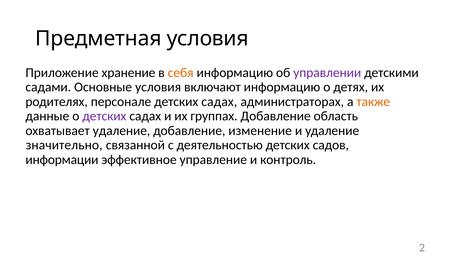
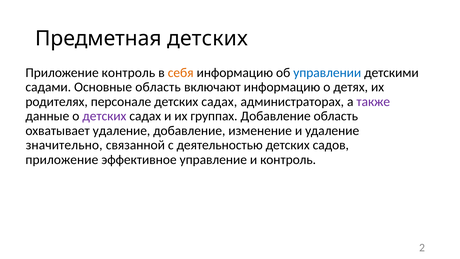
Предметная условия: условия -> детских (208, 39)
Приложение хранение: хранение -> контроль (128, 73)
управлении colour: purple -> blue (327, 73)
Основные условия: условия -> область (158, 87)
также colour: orange -> purple (373, 102)
информации: информации -> приложение (62, 159)
